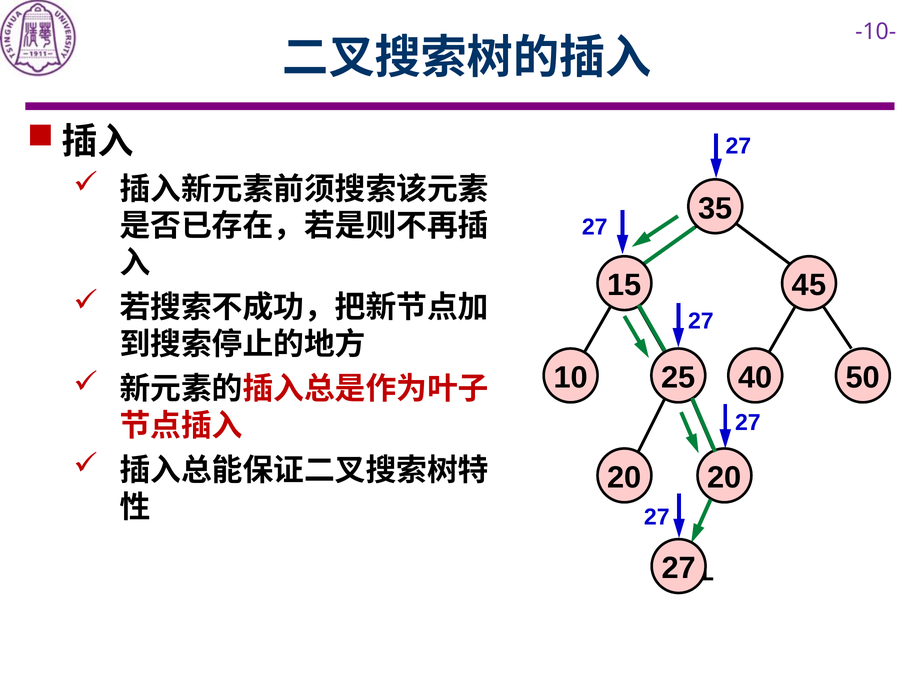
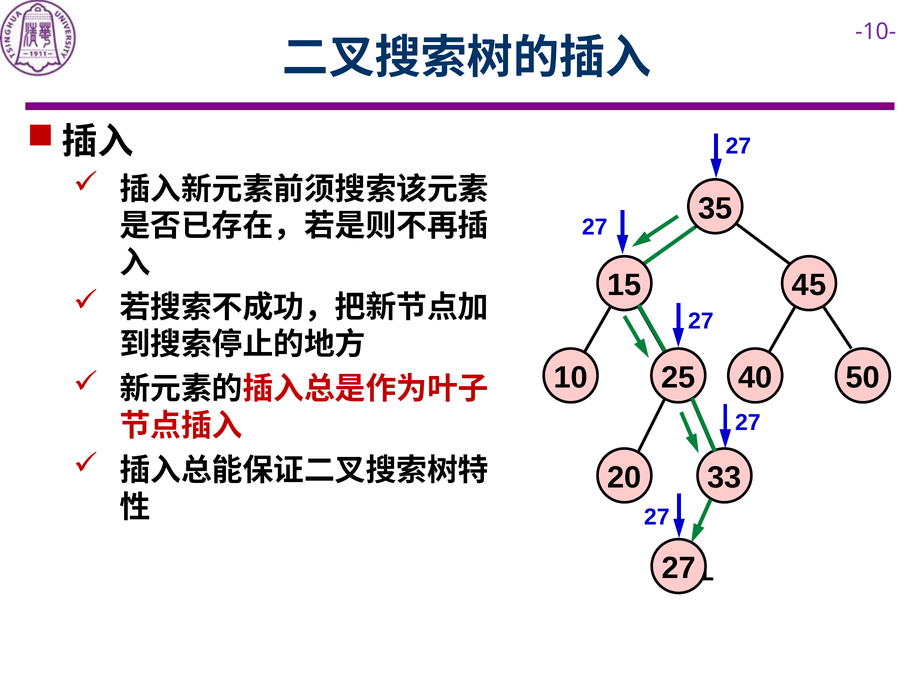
20 20: 20 -> 33 (724, 478)
